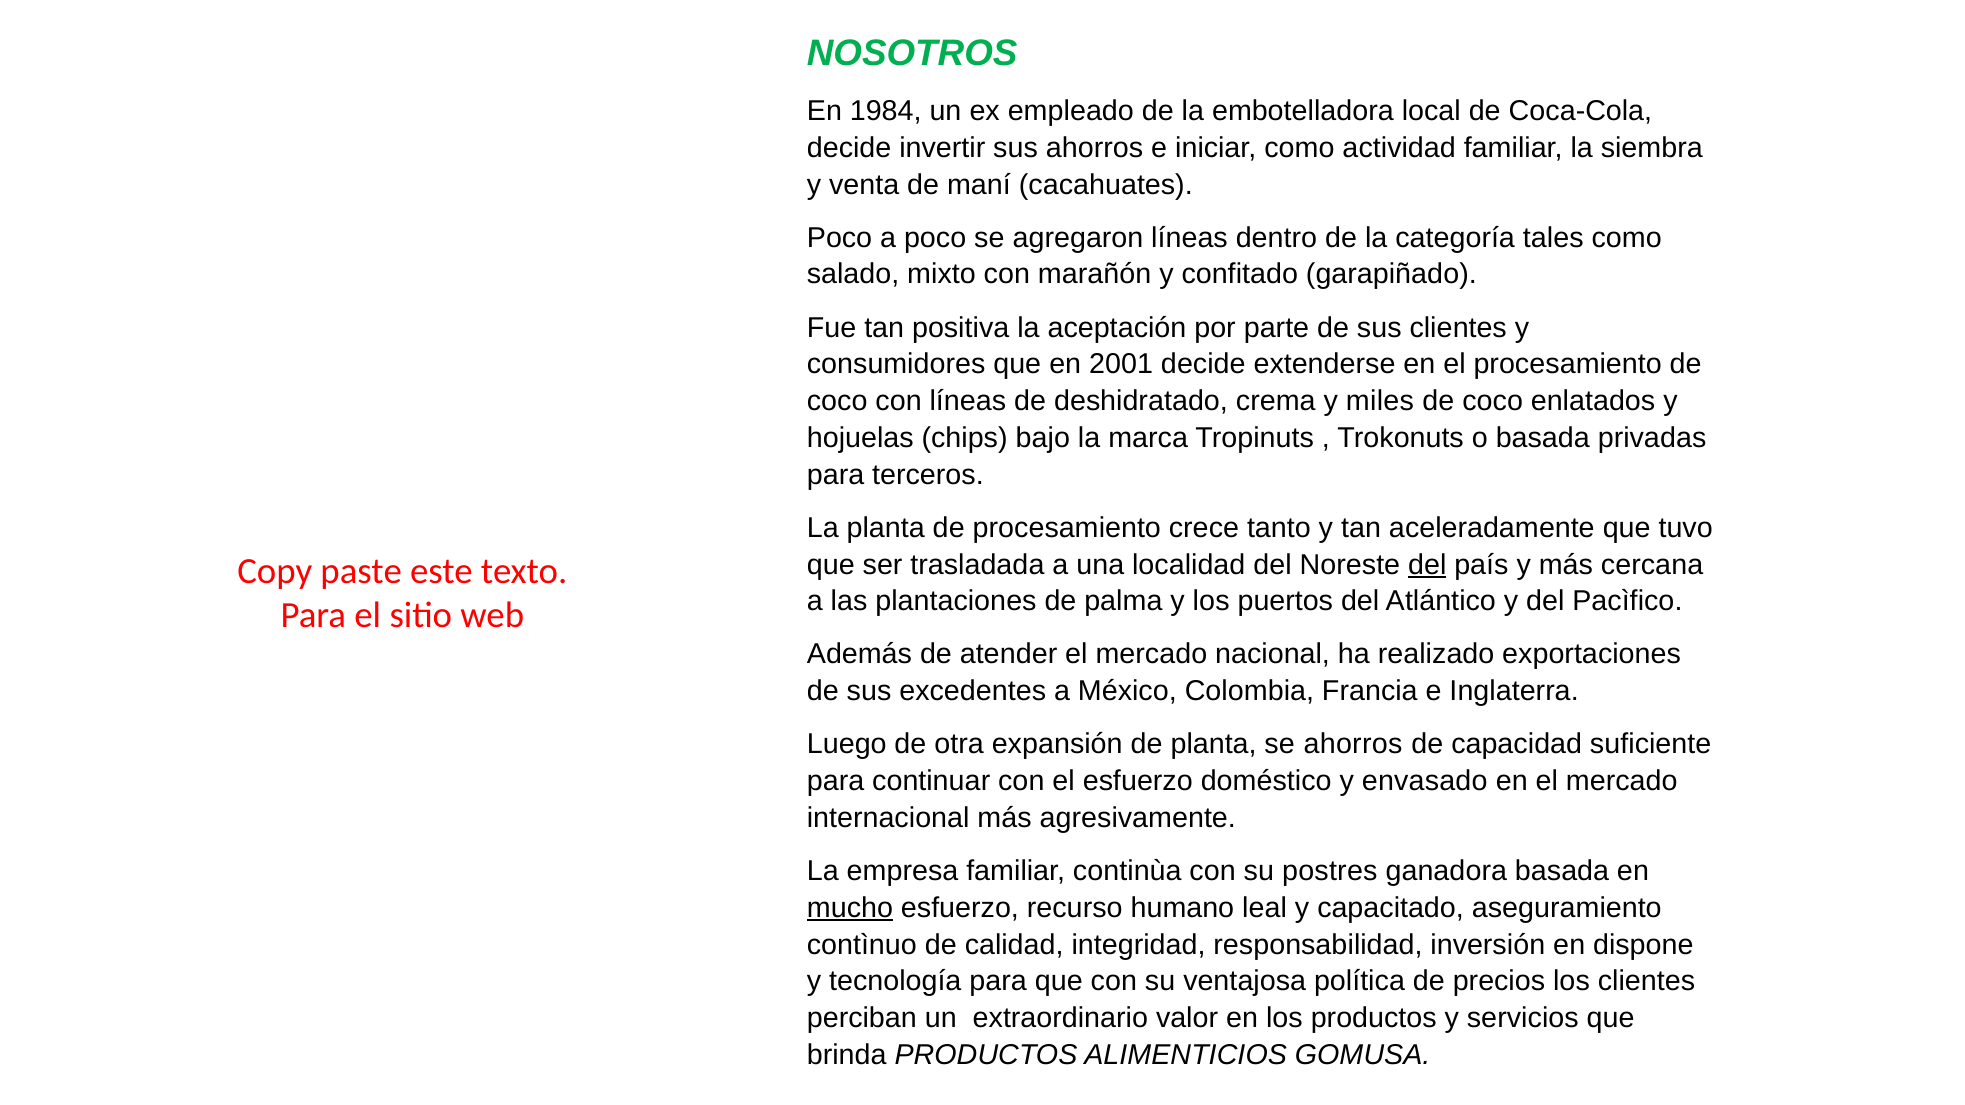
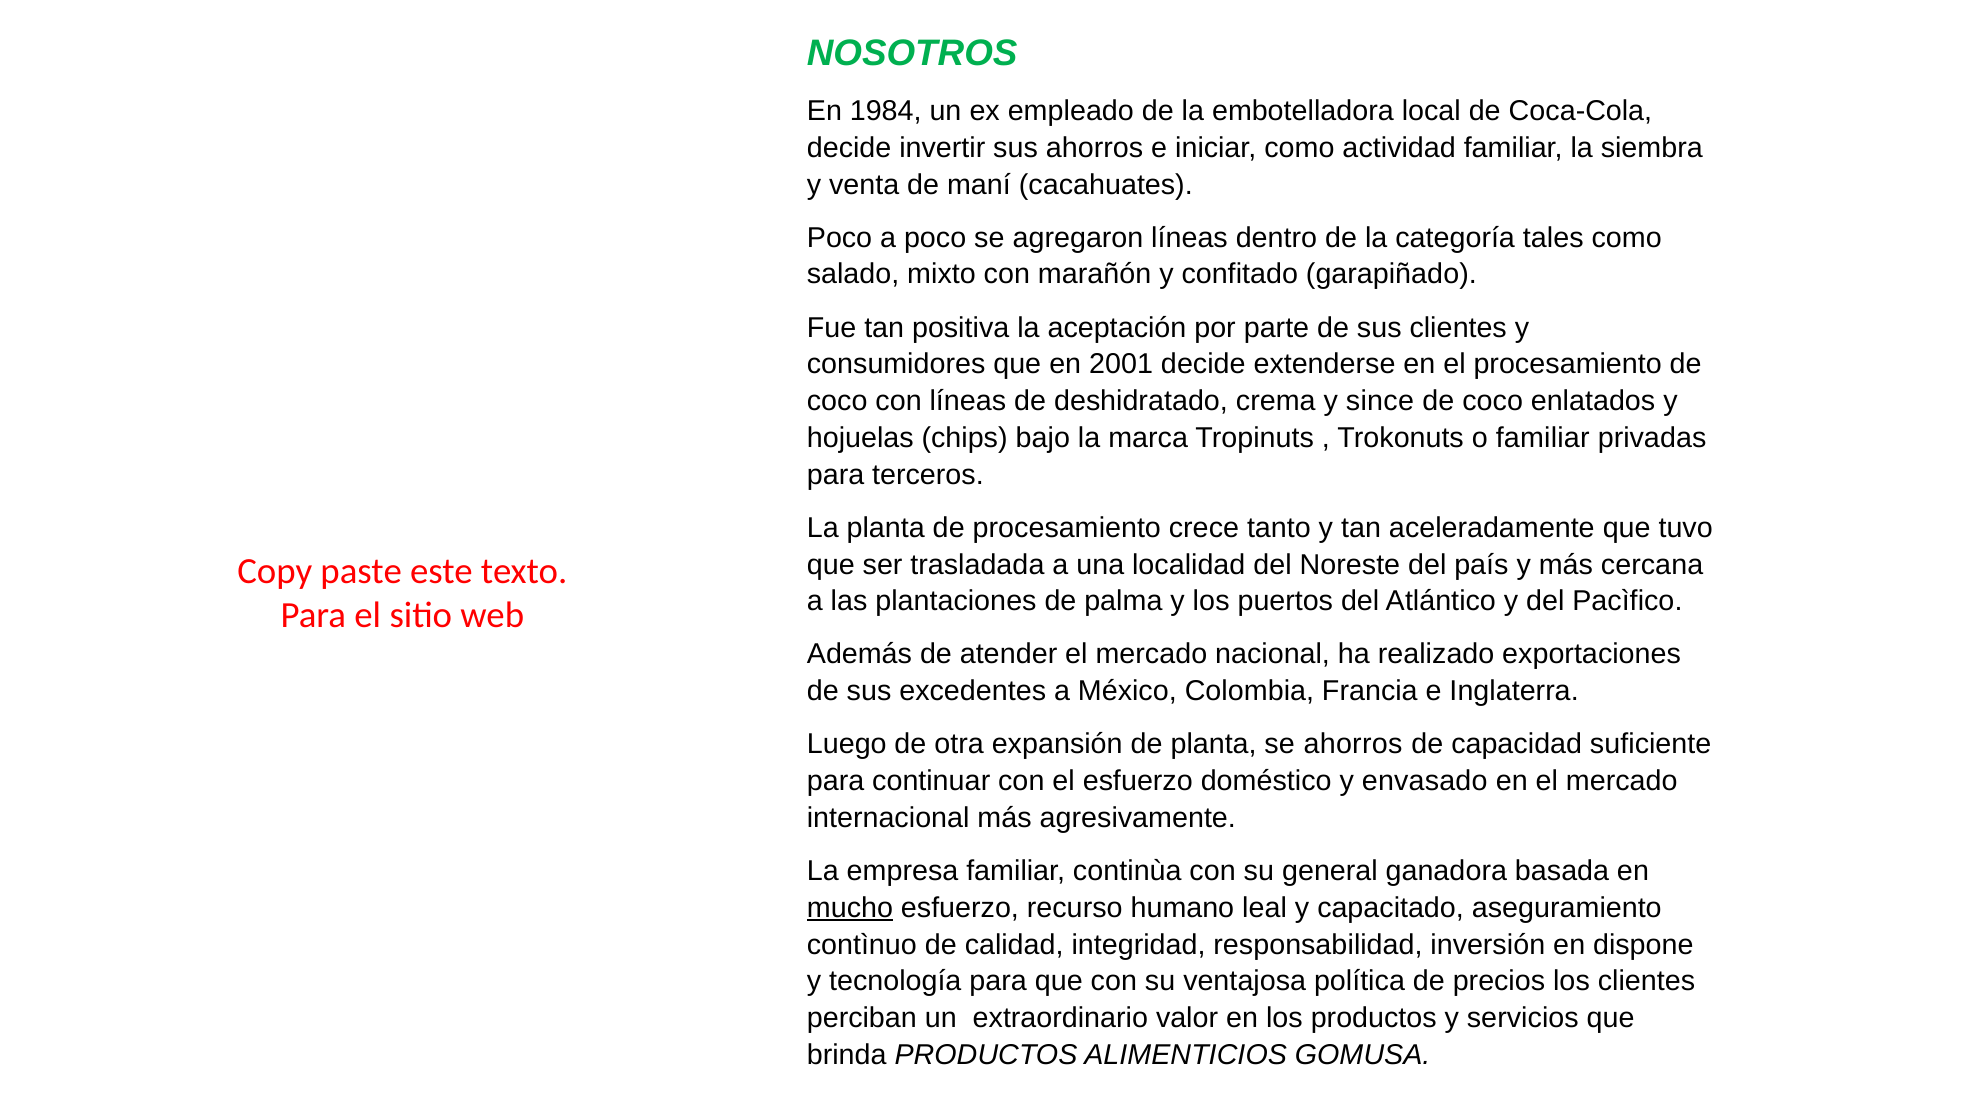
miles: miles -> since (1380, 401)
o basada: basada -> familiar (1543, 438)
del underline: present -> none (1427, 565)
postres: postres -> general (1330, 871)
